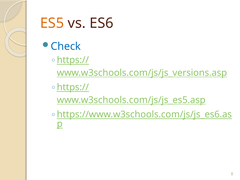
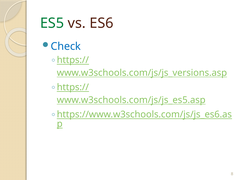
ES5 colour: orange -> green (52, 23)
